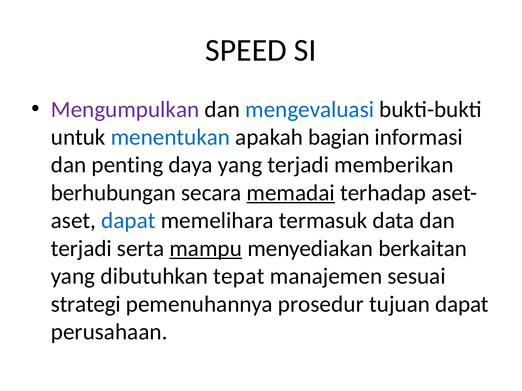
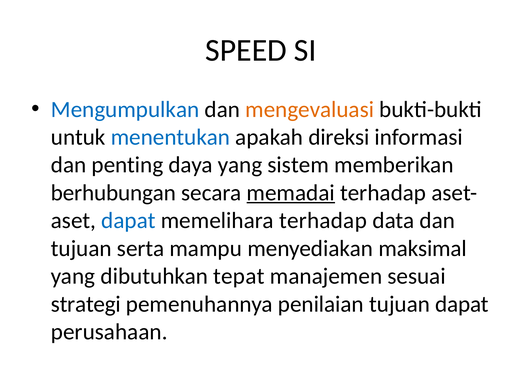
Mengumpulkan colour: purple -> blue (125, 110)
mengevaluasi colour: blue -> orange (310, 110)
bagian: bagian -> direksi (339, 137)
yang terjadi: terjadi -> sistem (298, 165)
memelihara termasuk: termasuk -> terhadap (323, 221)
terjadi: terjadi -> tujuan (81, 249)
mampu underline: present -> none (206, 249)
berkaitan: berkaitan -> maksimal (423, 249)
prosedur: prosedur -> penilaian (321, 304)
